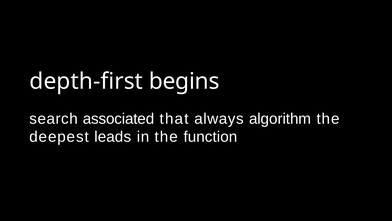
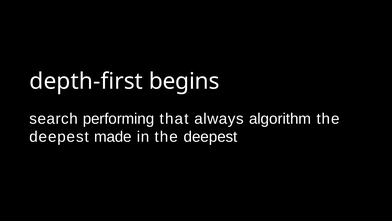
associated: associated -> performing (119, 119)
leads: leads -> made (113, 137)
in the function: function -> deepest (211, 137)
